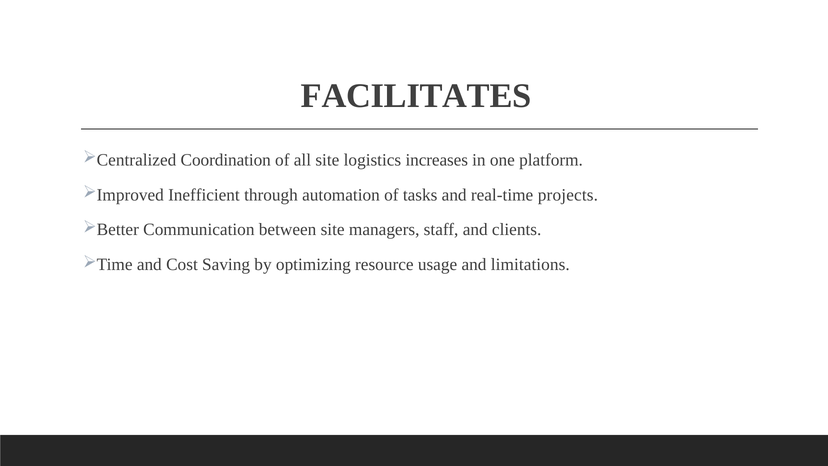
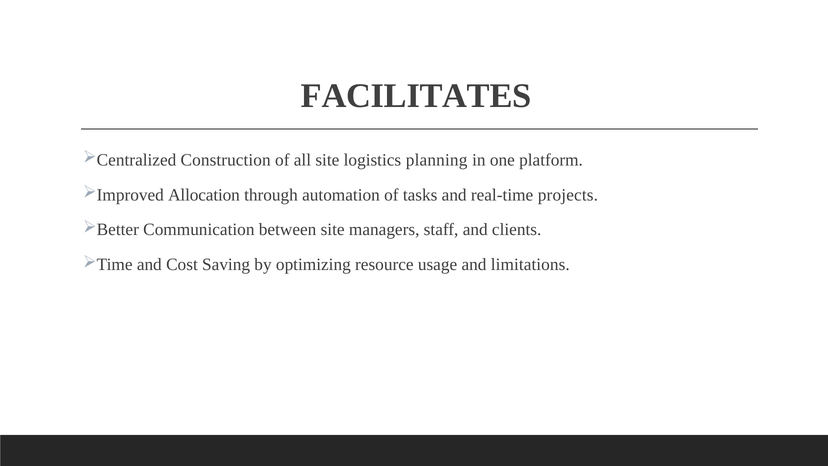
Coordination: Coordination -> Construction (226, 160)
increases: increases -> planning (437, 160)
Inefficient: Inefficient -> Allocation (204, 195)
